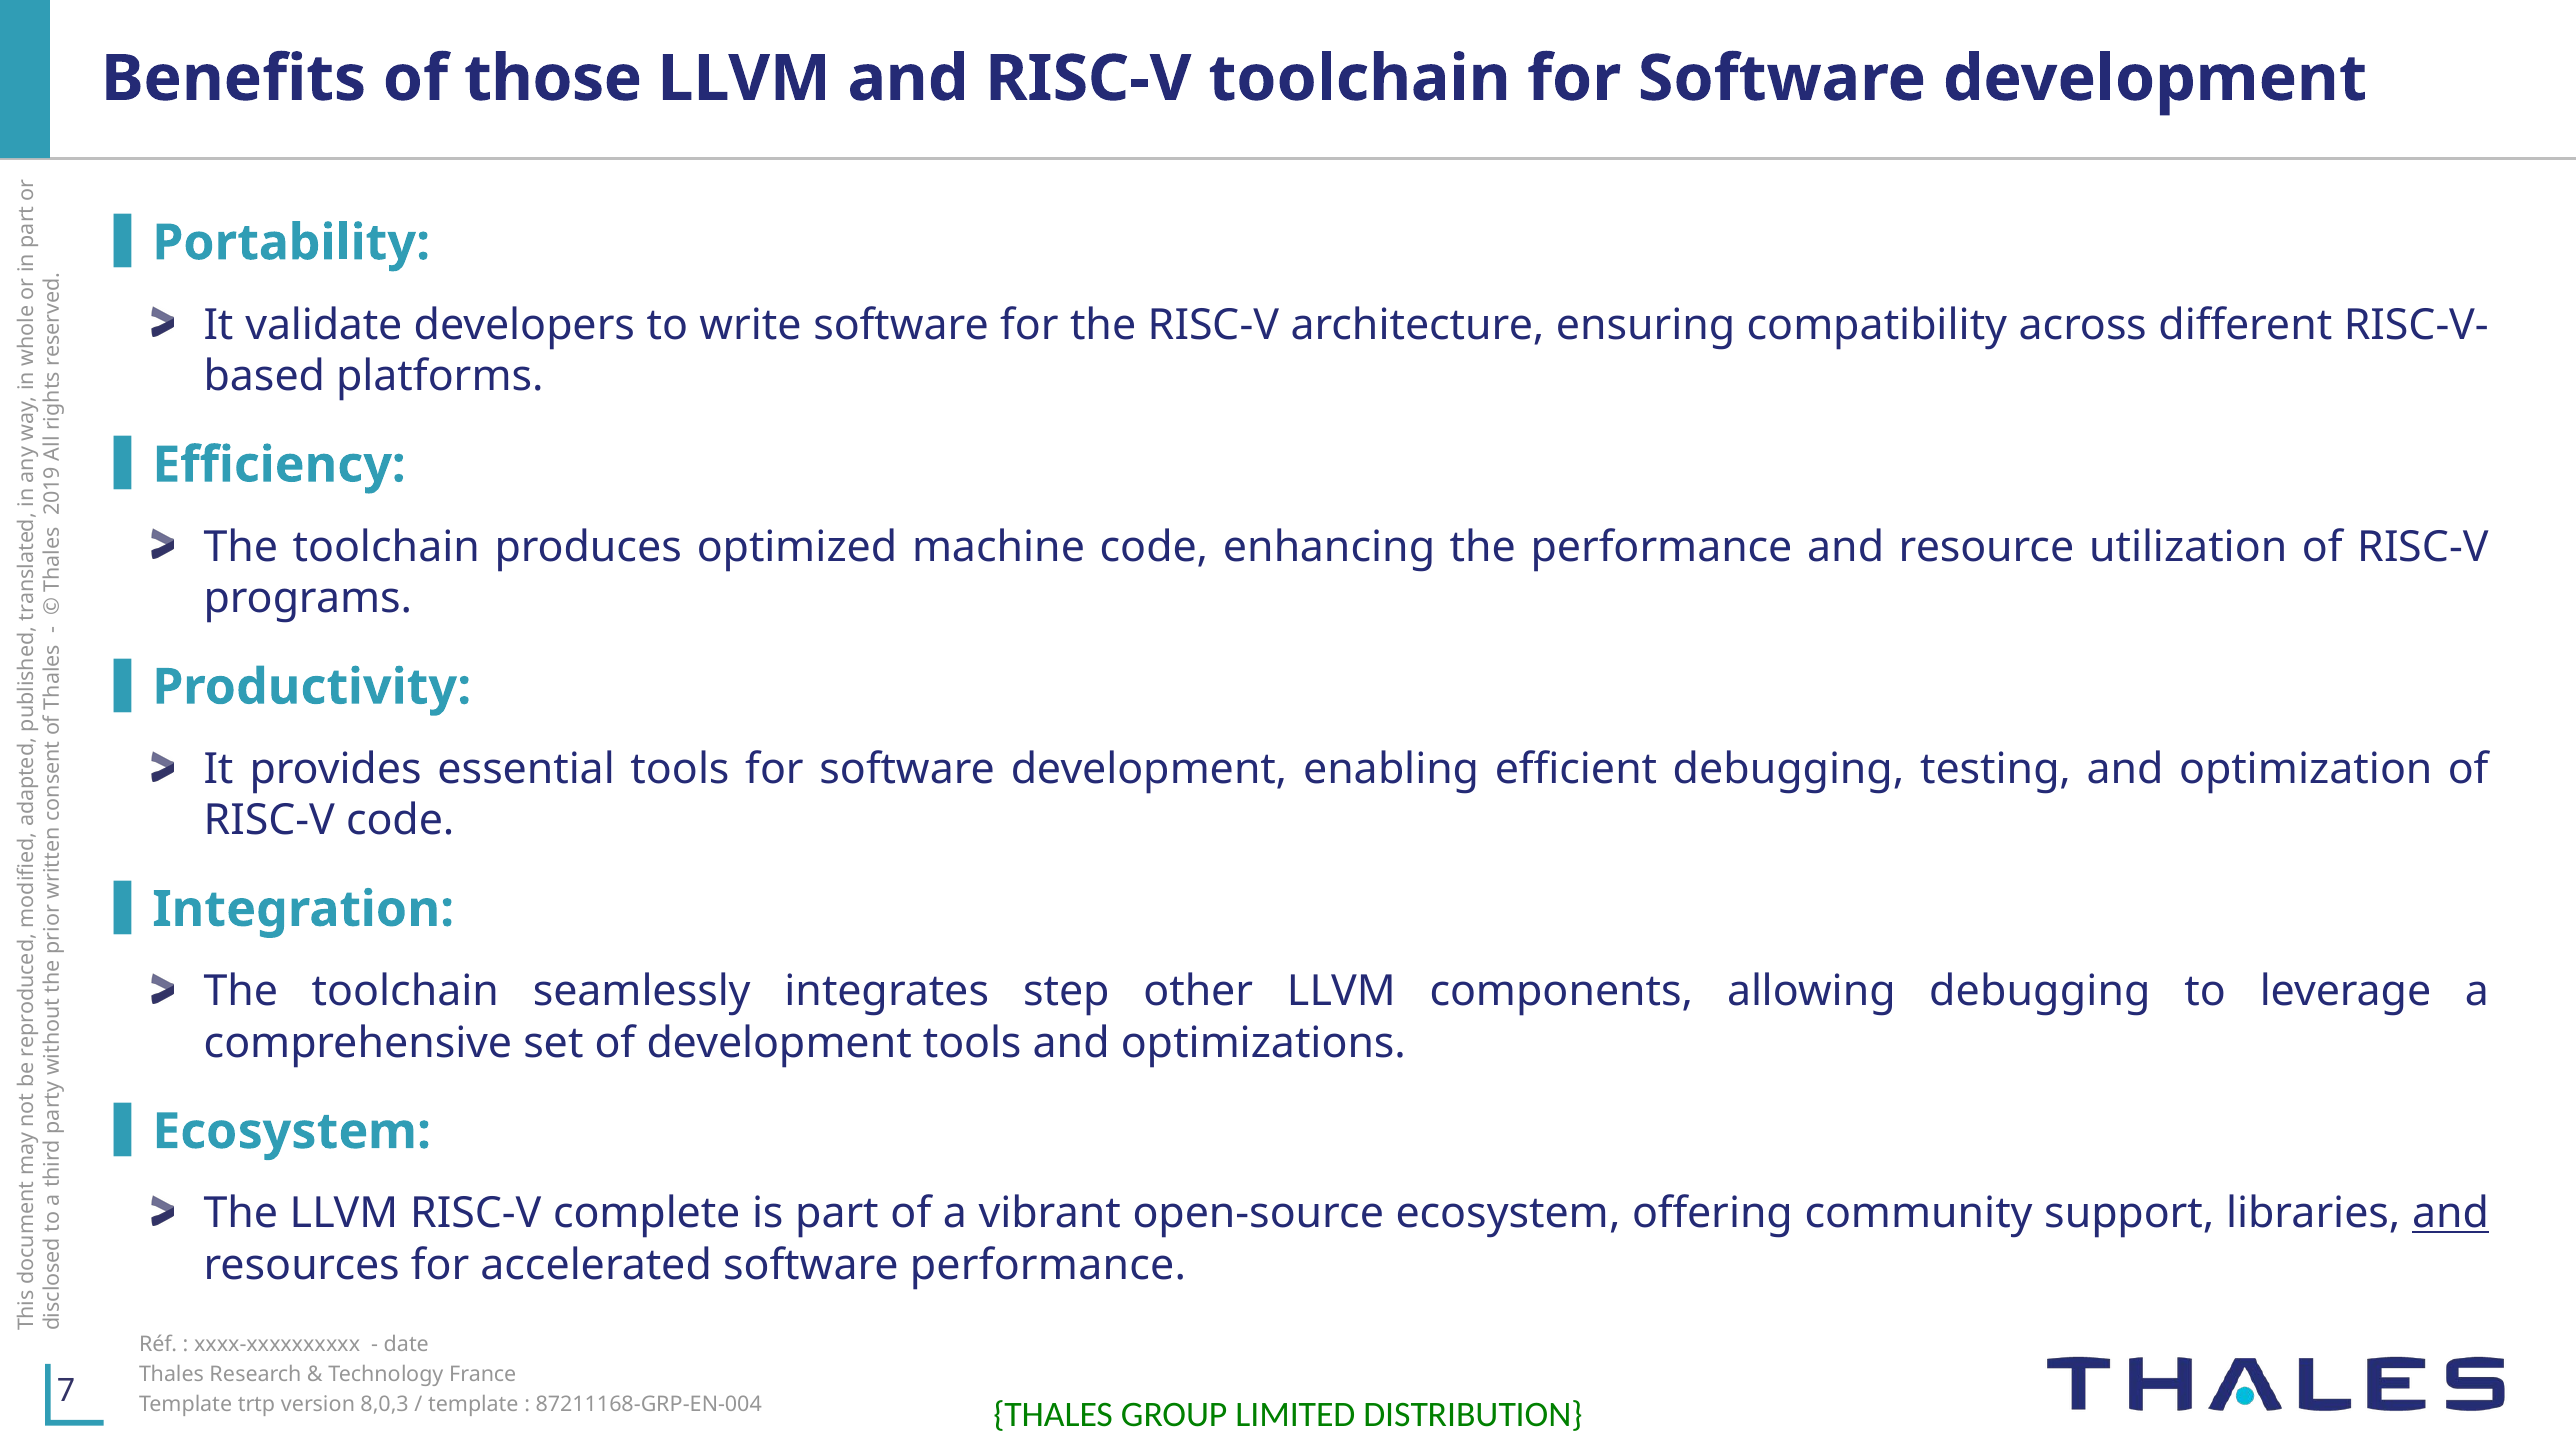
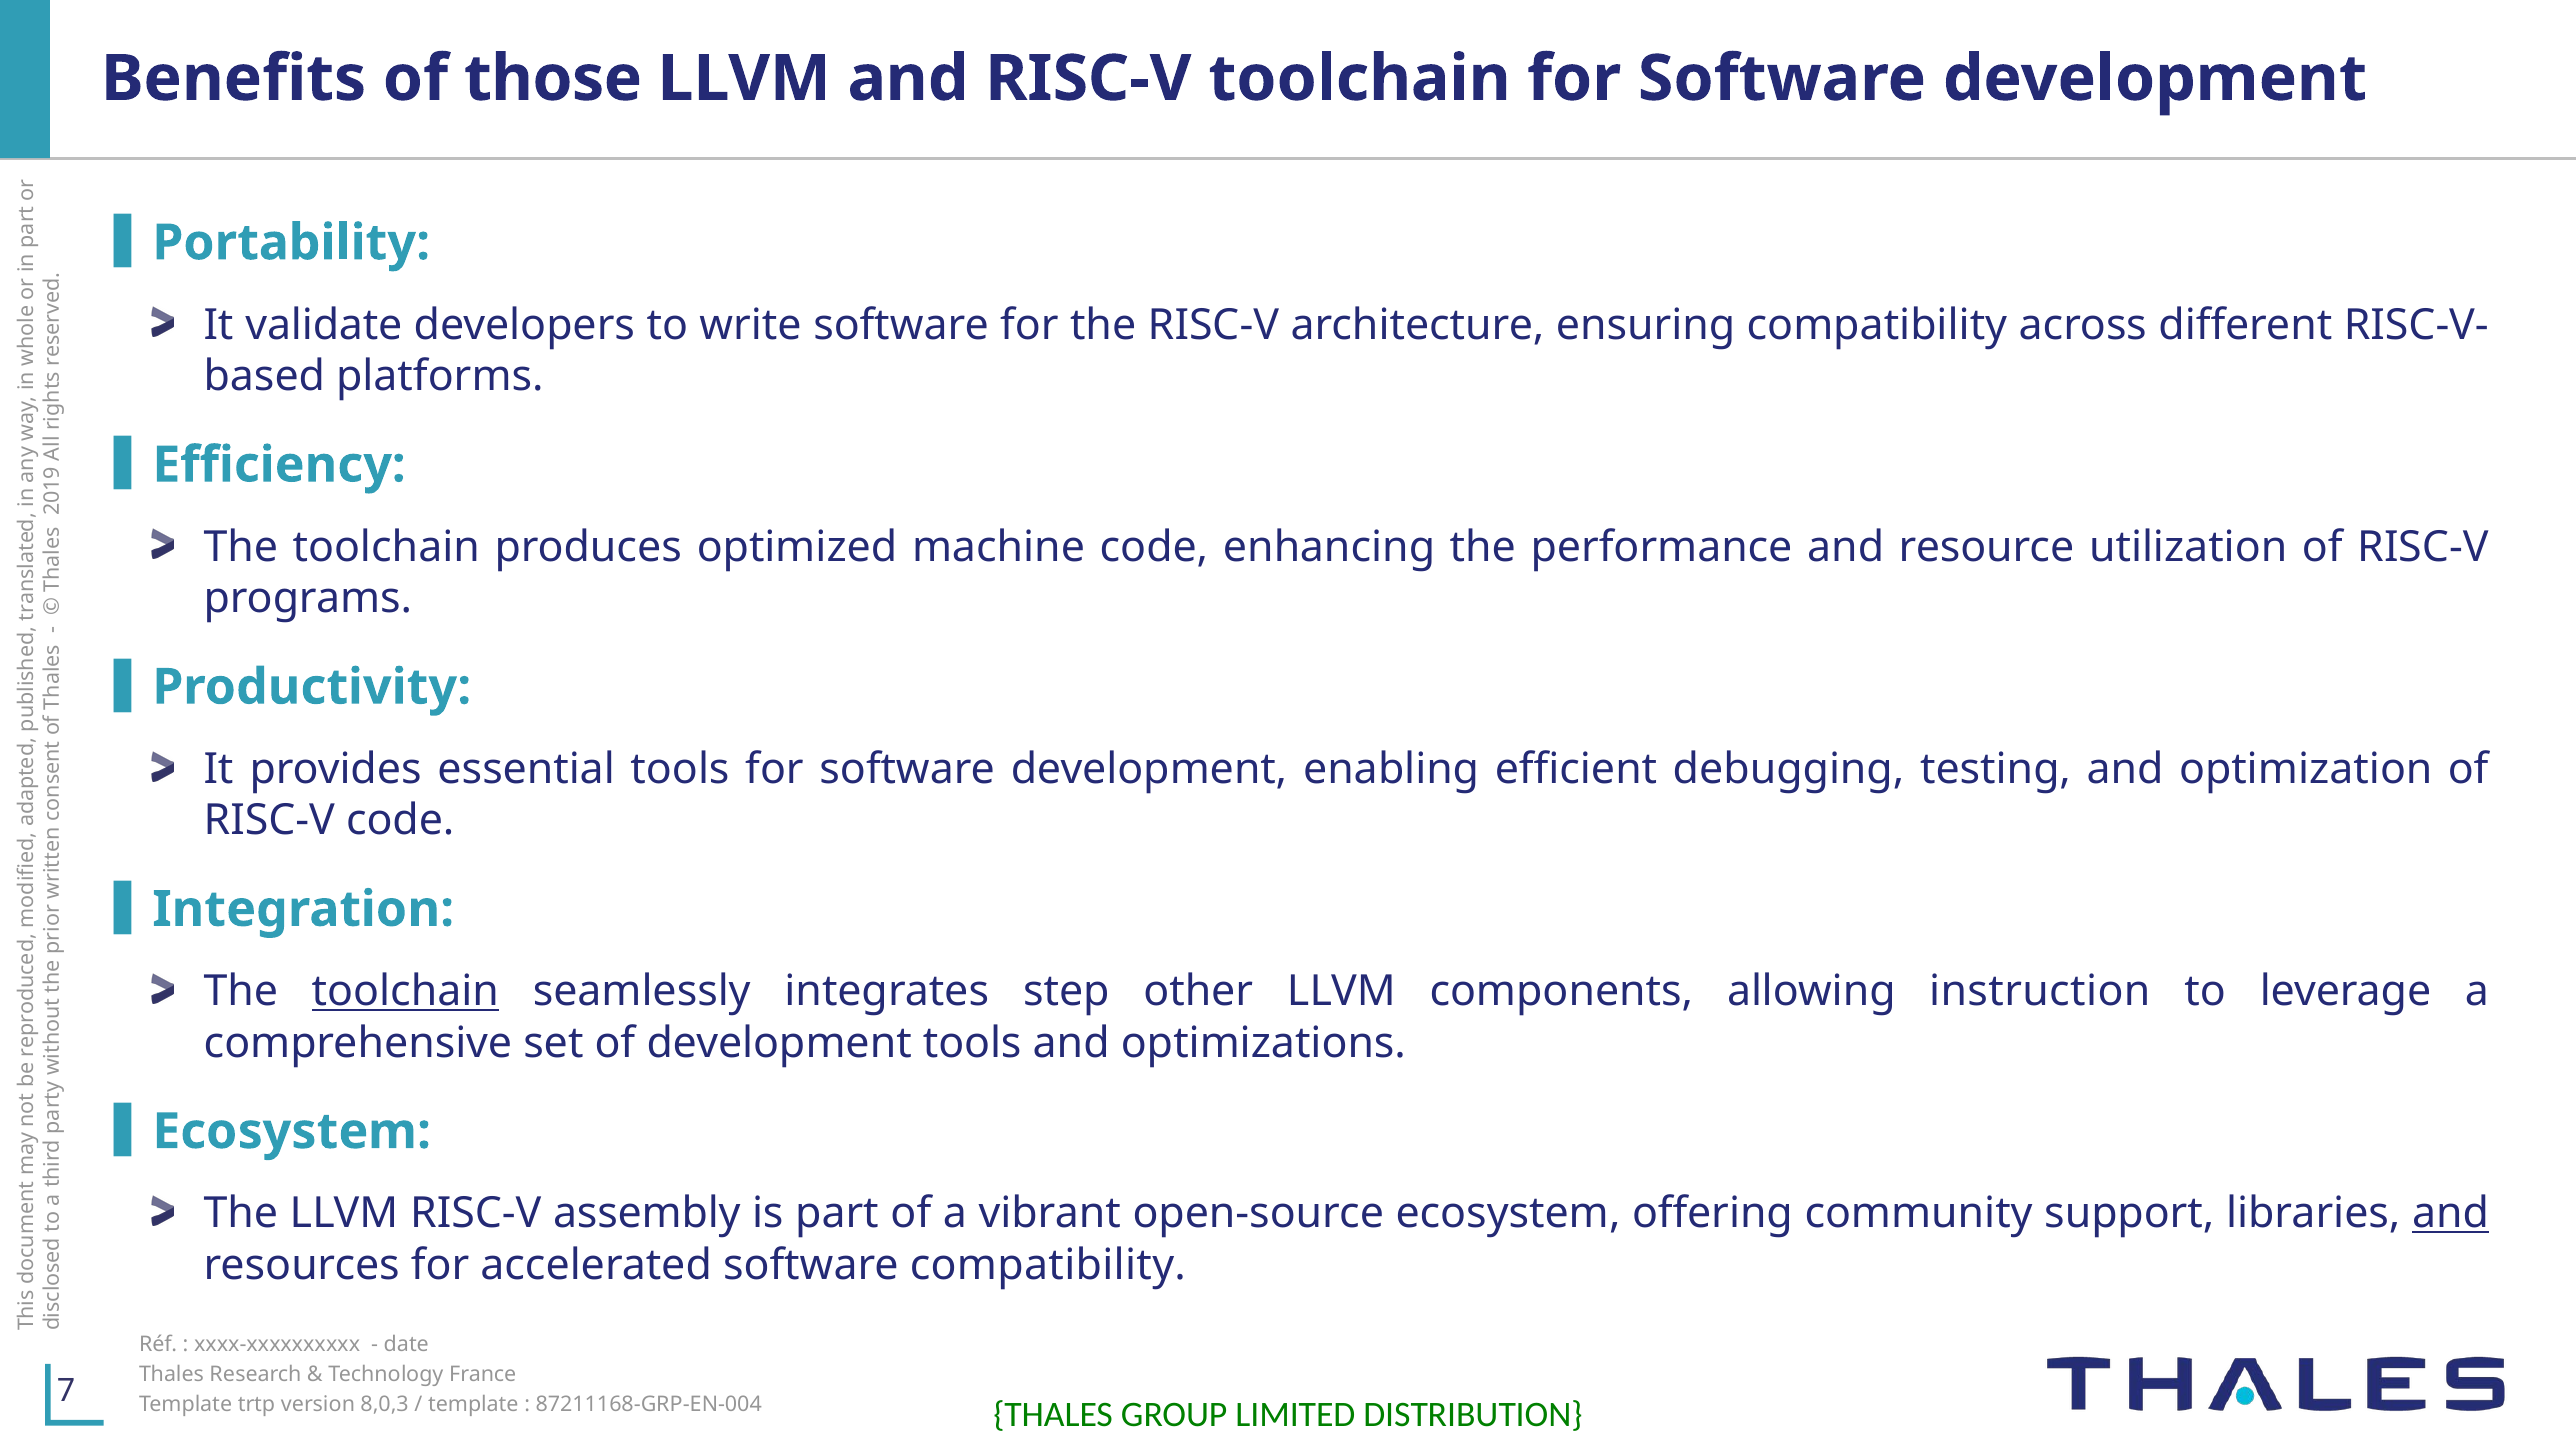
toolchain underline: none -> present (405, 991)
allowing debugging: debugging -> instruction (2040, 991)
complete: complete -> assembly (647, 1214)
software performance: performance -> compatibility (1048, 1265)
